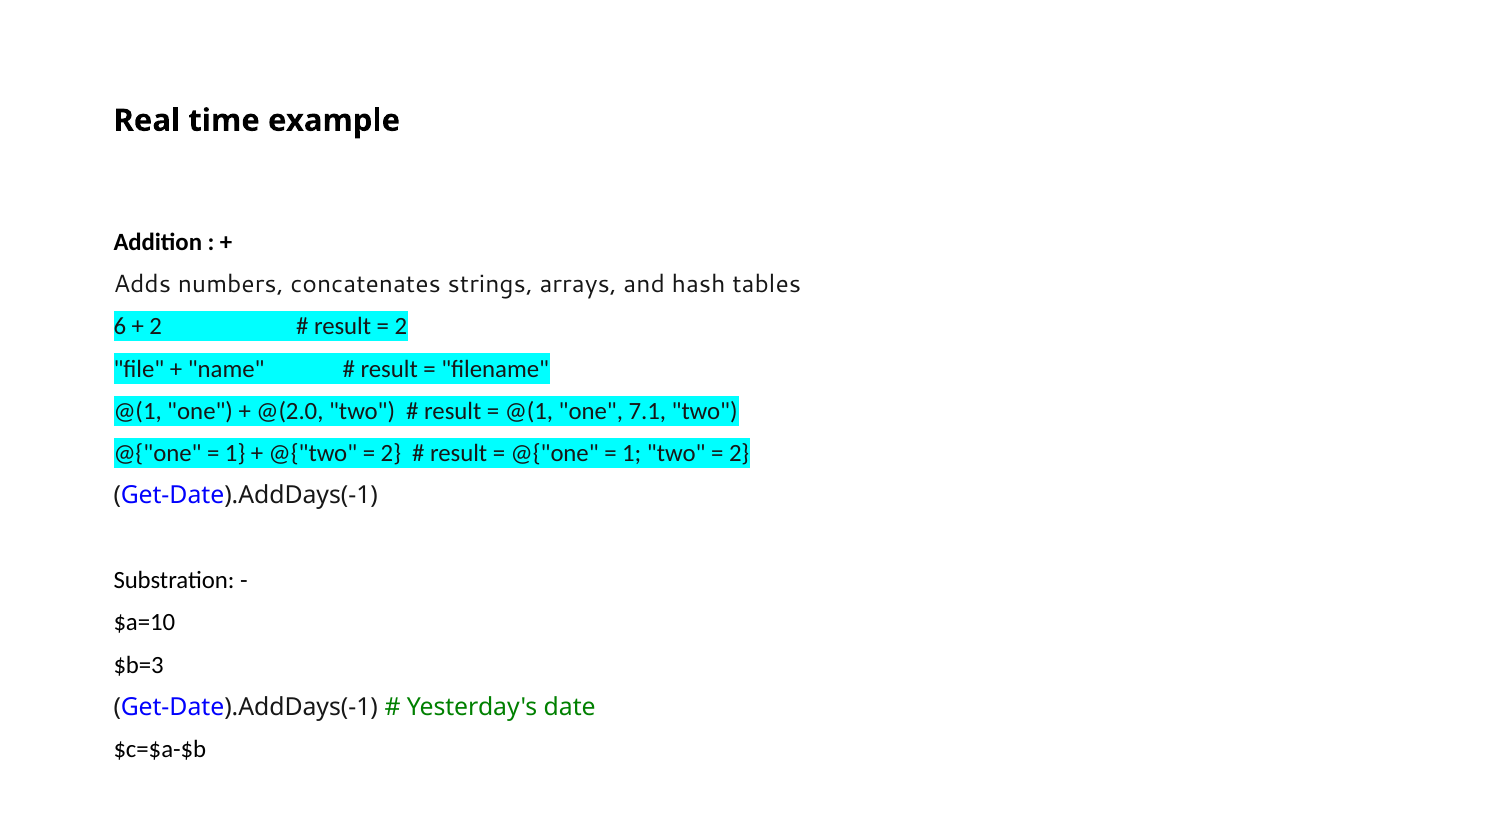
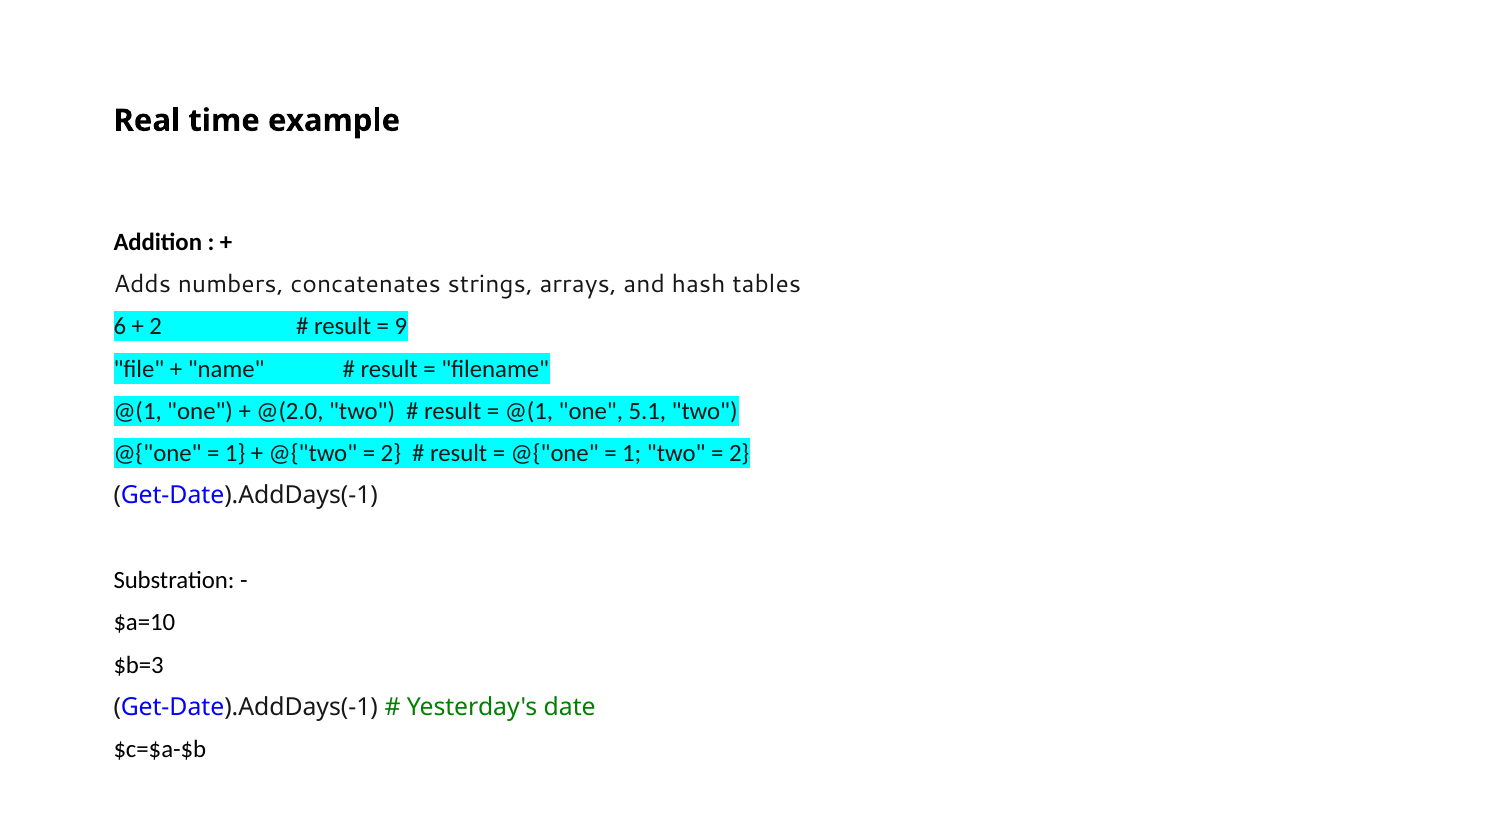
2: 2 -> 9 (401, 326)
7.1: 7.1 -> 5.1 (647, 411)
